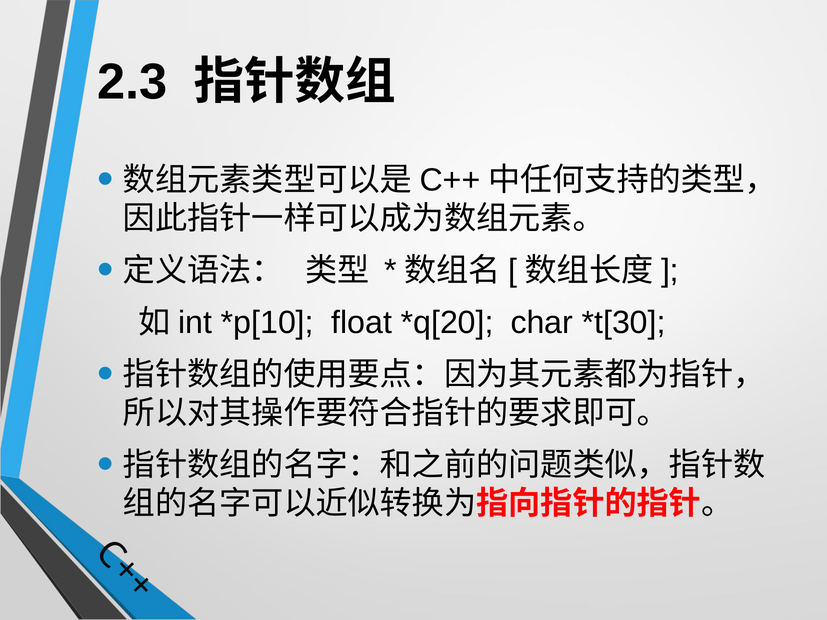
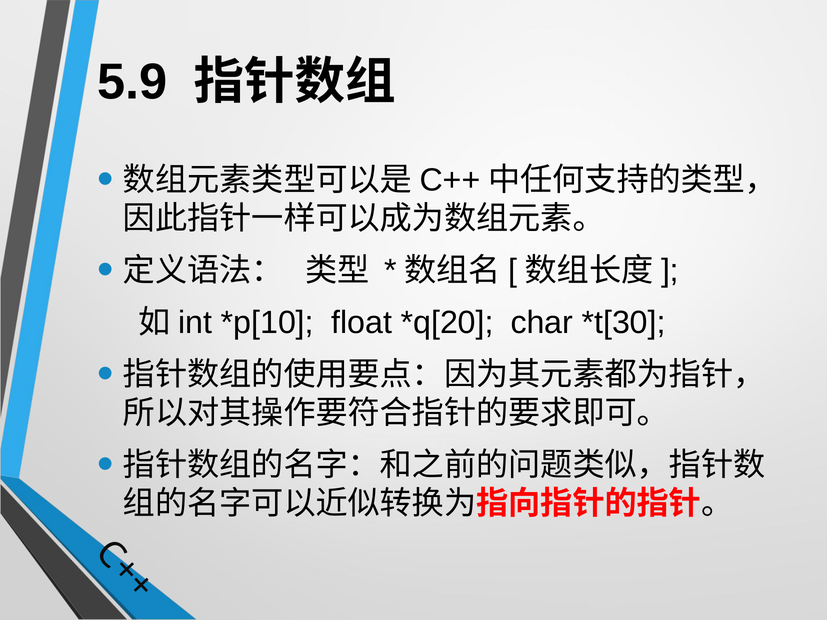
2.3: 2.3 -> 5.9 (132, 82)
